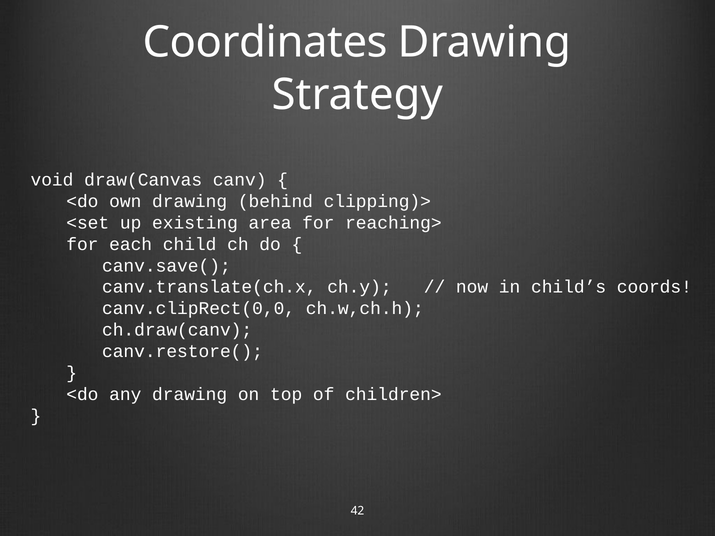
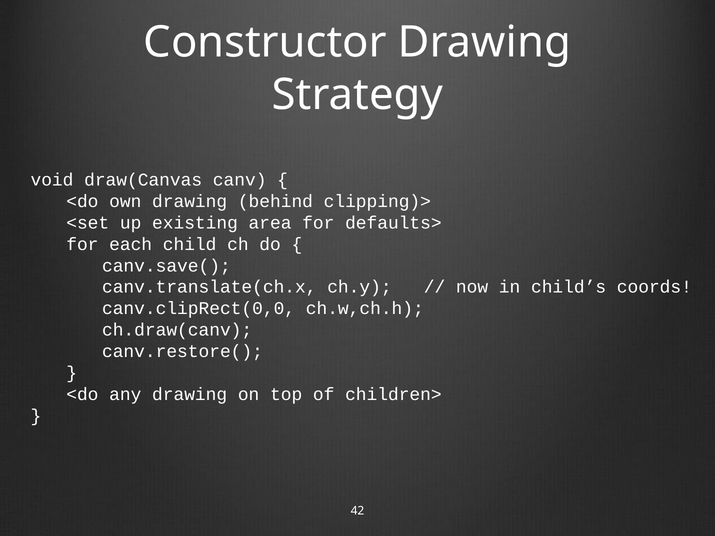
Coordinates: Coordinates -> Constructor (265, 42)
reaching>: reaching> -> defaults> (393, 223)
